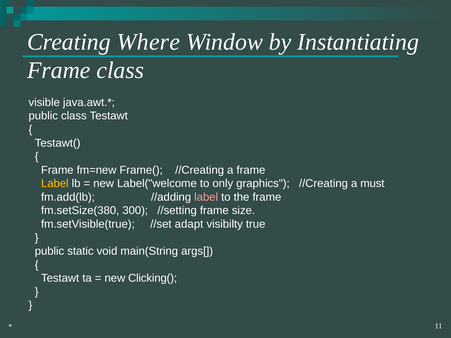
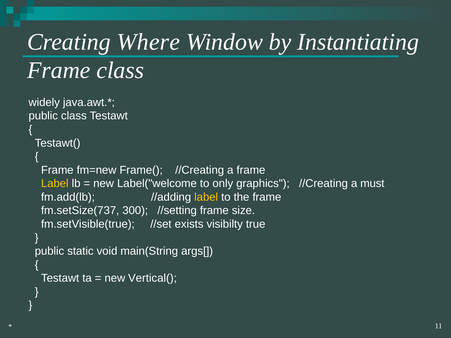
visible: visible -> widely (44, 102)
label colour: pink -> yellow (206, 197)
fm.setSize(380: fm.setSize(380 -> fm.setSize(737 (80, 211)
adapt: adapt -> exists (189, 224)
Clicking(: Clicking( -> Vertical( (153, 278)
